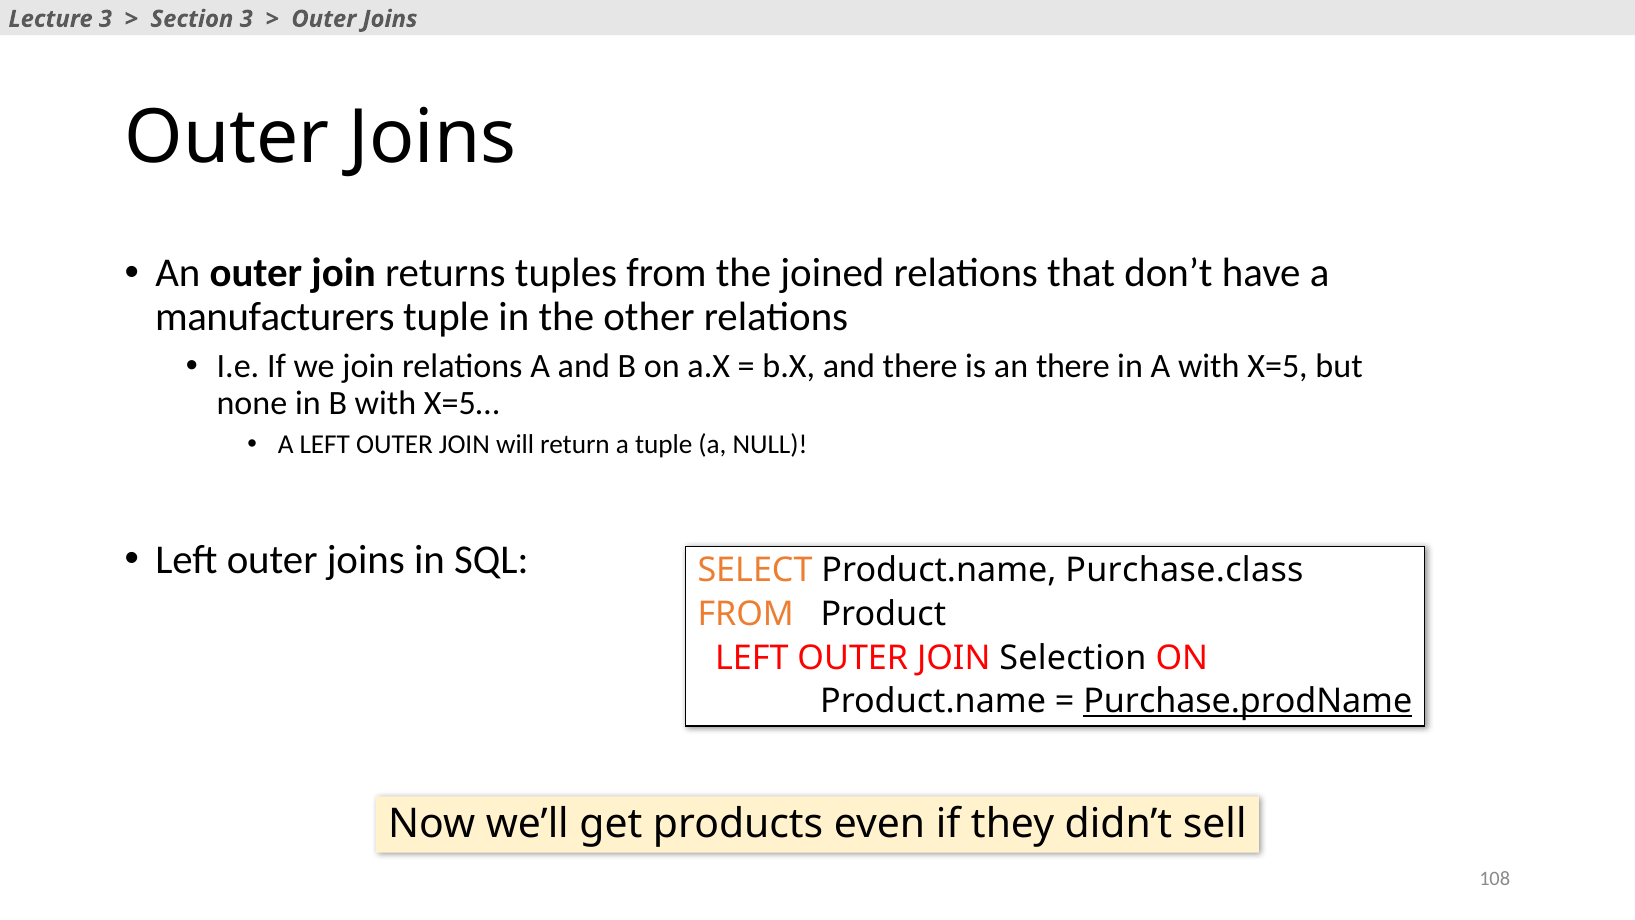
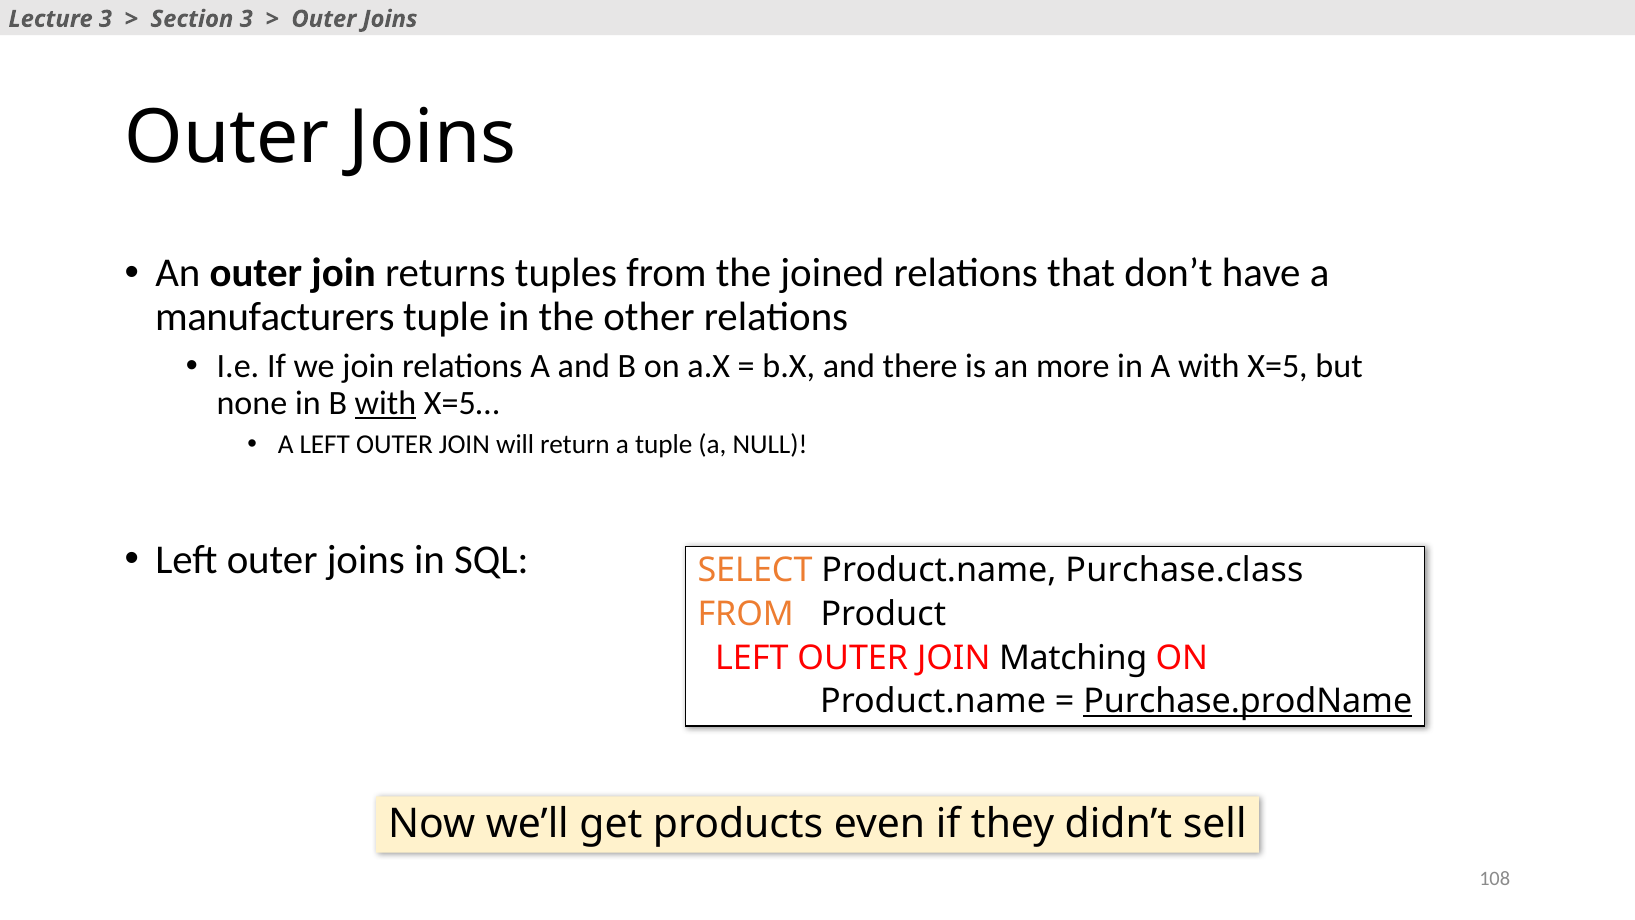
an there: there -> more (1073, 366)
with underline: none -> present (385, 403)
Selection: Selection -> Matching (1073, 658)
